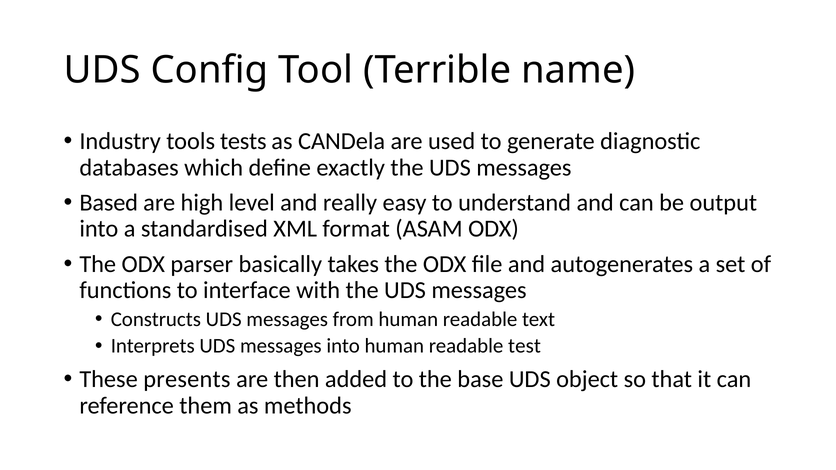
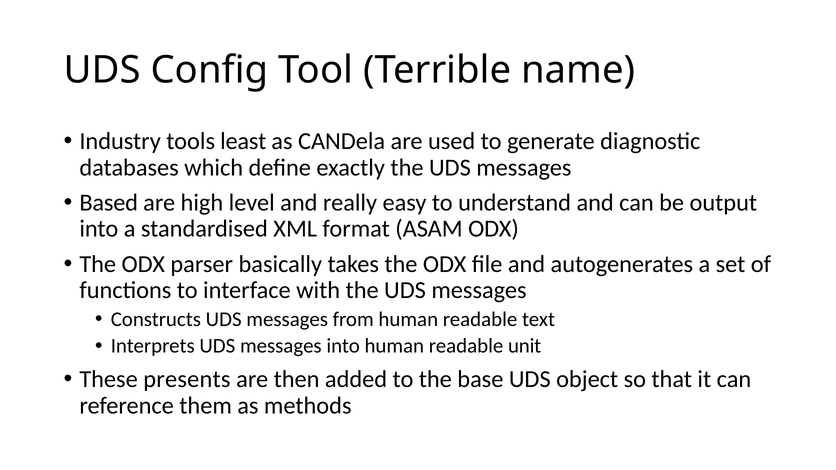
tests: tests -> least (243, 141)
test: test -> unit (525, 346)
